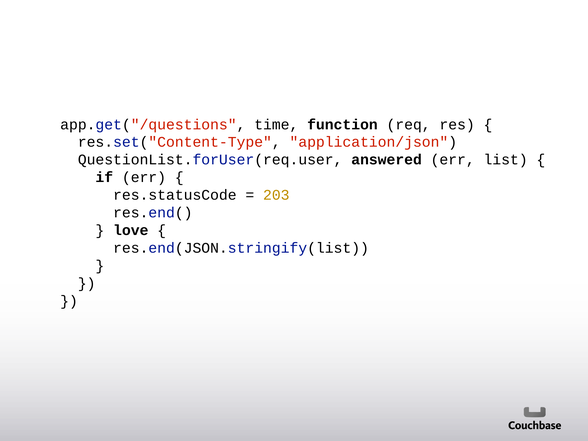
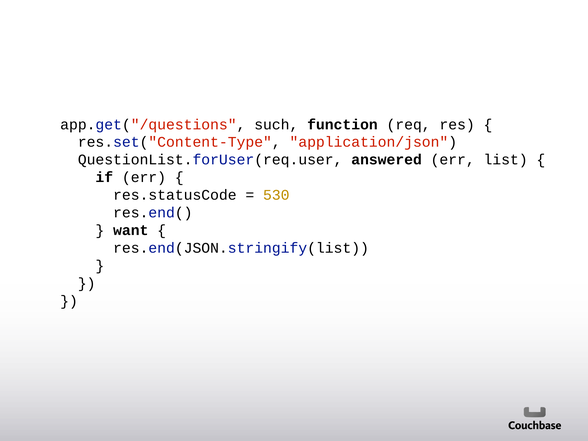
time: time -> such (276, 124)
203: 203 -> 530 (276, 195)
love: love -> want (131, 230)
